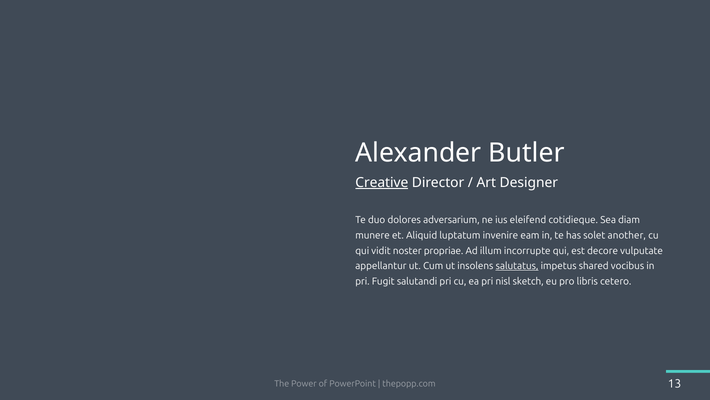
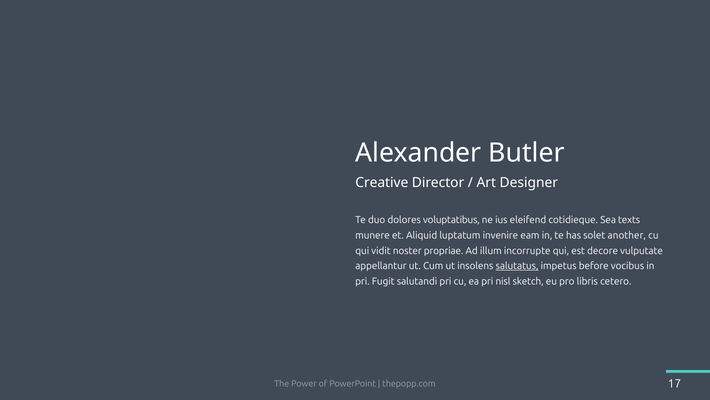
Creative underline: present -> none (382, 182)
adversarium: adversarium -> voluptatibus (451, 220)
diam: diam -> texts (629, 220)
shared: shared -> before (594, 266)
13: 13 -> 17 (675, 383)
